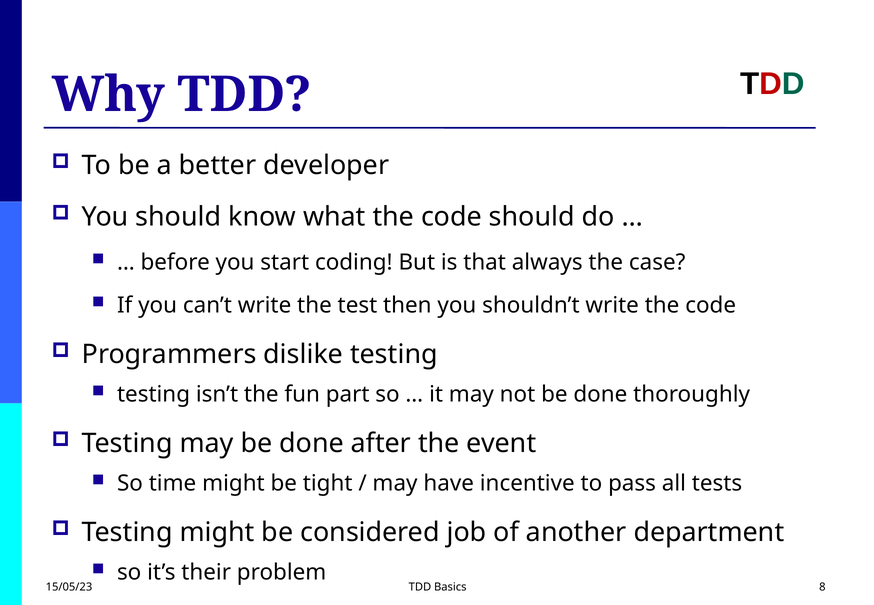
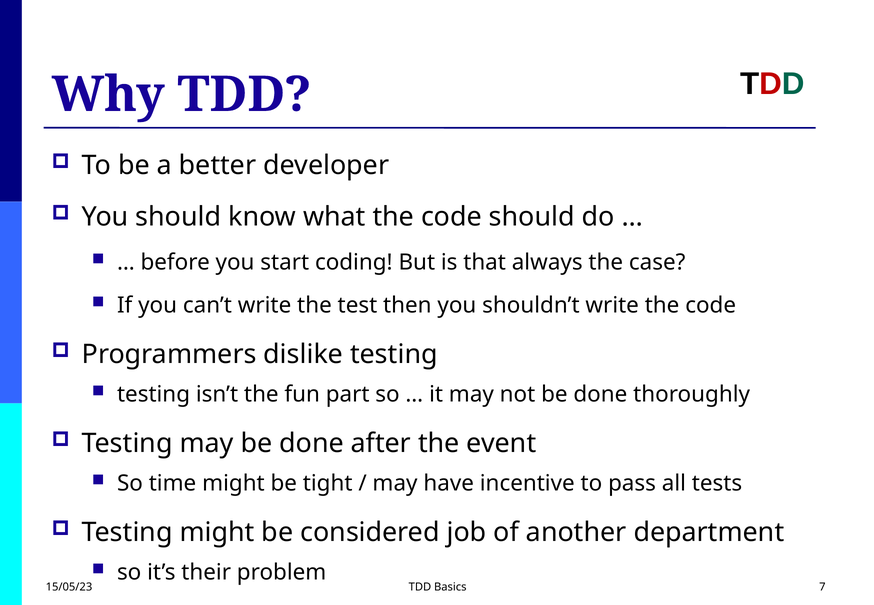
8: 8 -> 7 (822, 587)
